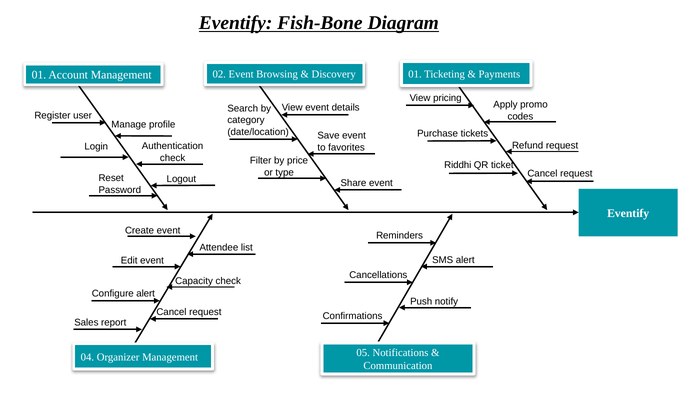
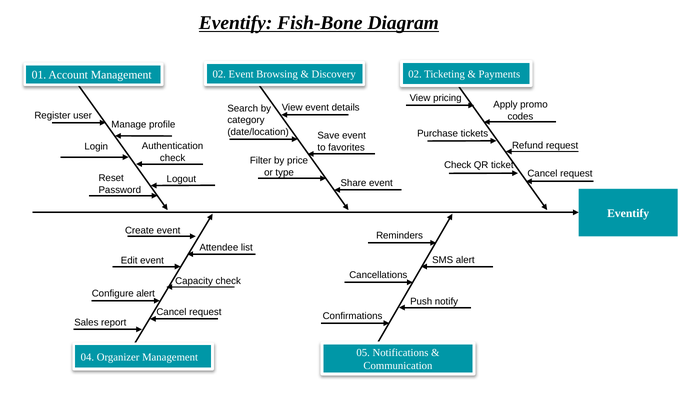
Discovery 01: 01 -> 02 (415, 74)
Riddhi: Riddhi -> Check (458, 165)
